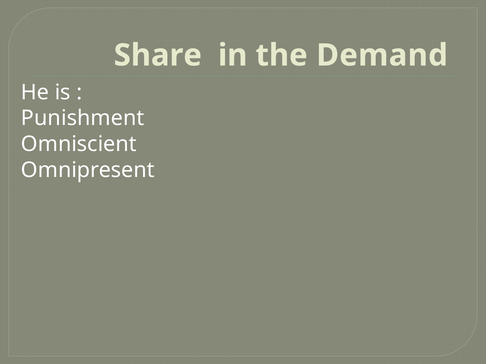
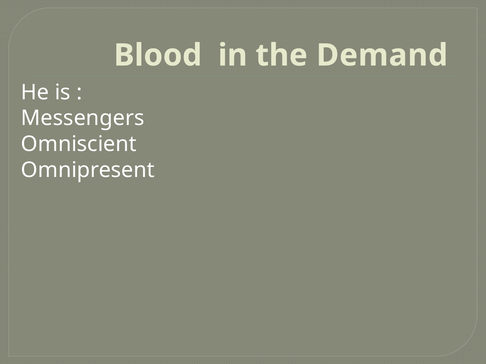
Share: Share -> Blood (158, 55)
Punishment: Punishment -> Messengers (83, 118)
